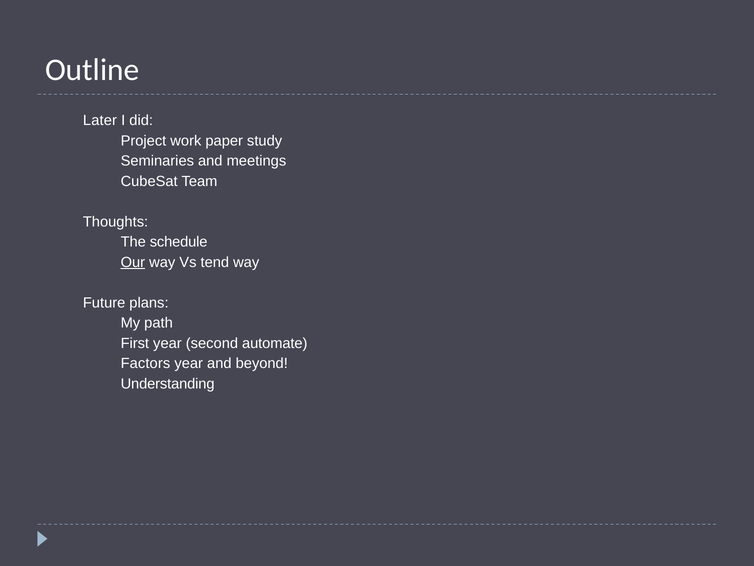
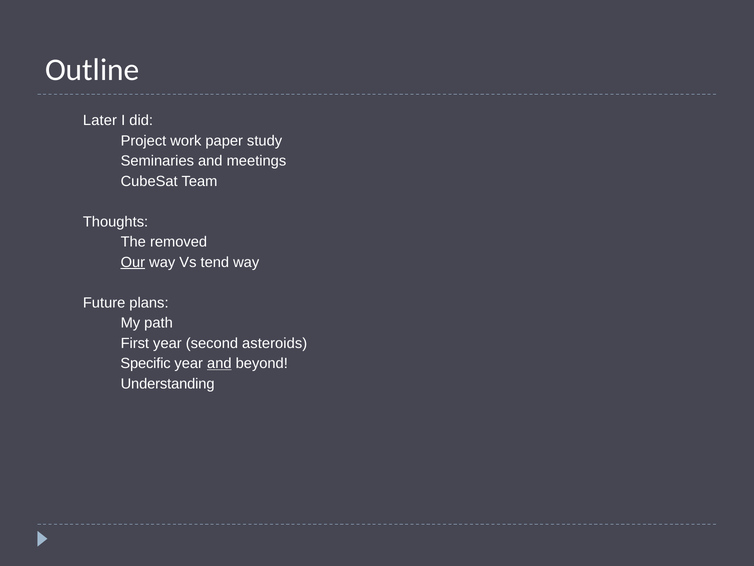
schedule: schedule -> removed (179, 242)
automate: automate -> asteroids (275, 343)
Factors: Factors -> Specific (146, 363)
and underline: none -> present (219, 363)
